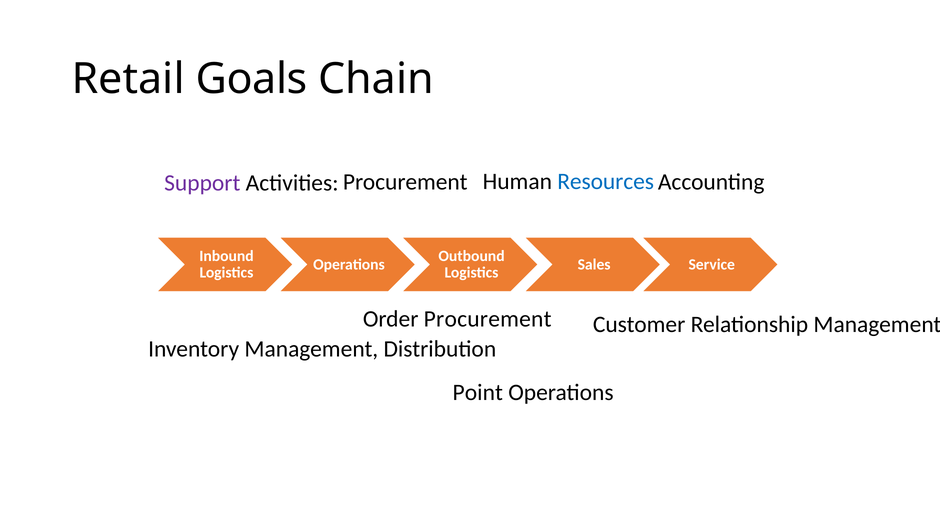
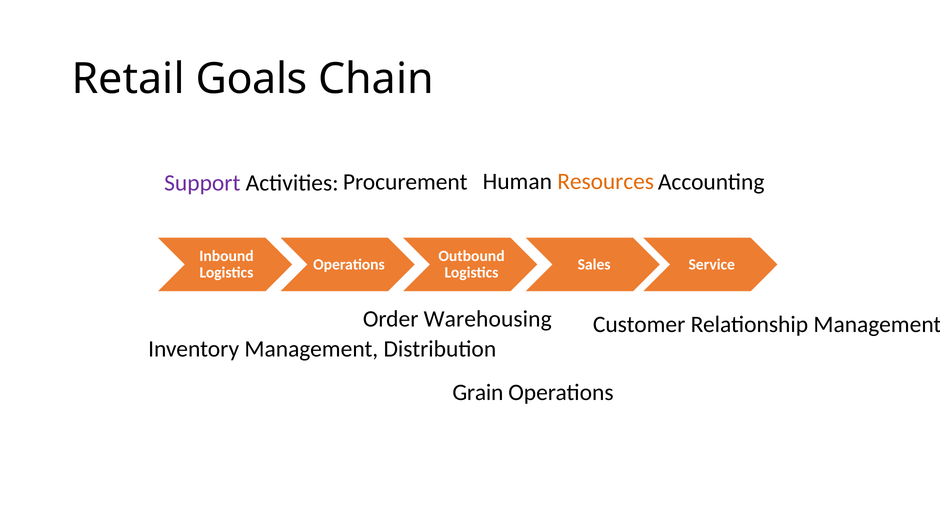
Resources colour: blue -> orange (606, 182)
Order Procurement: Procurement -> Warehousing (488, 319)
Point: Point -> Grain (478, 392)
